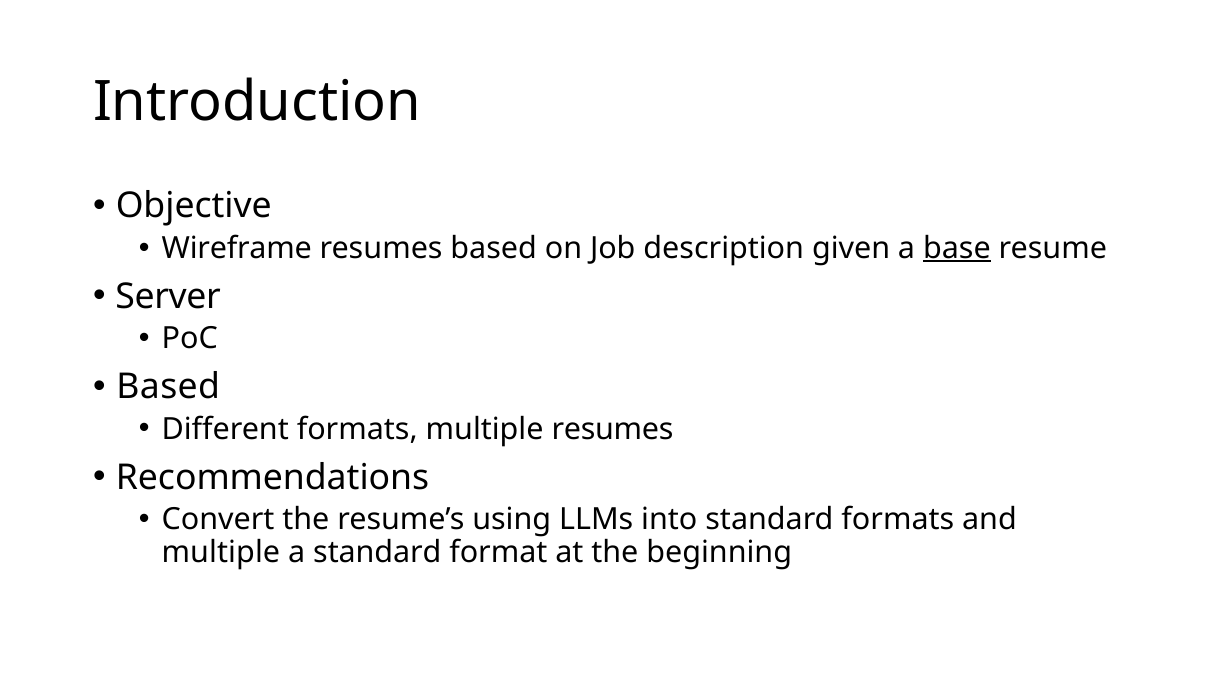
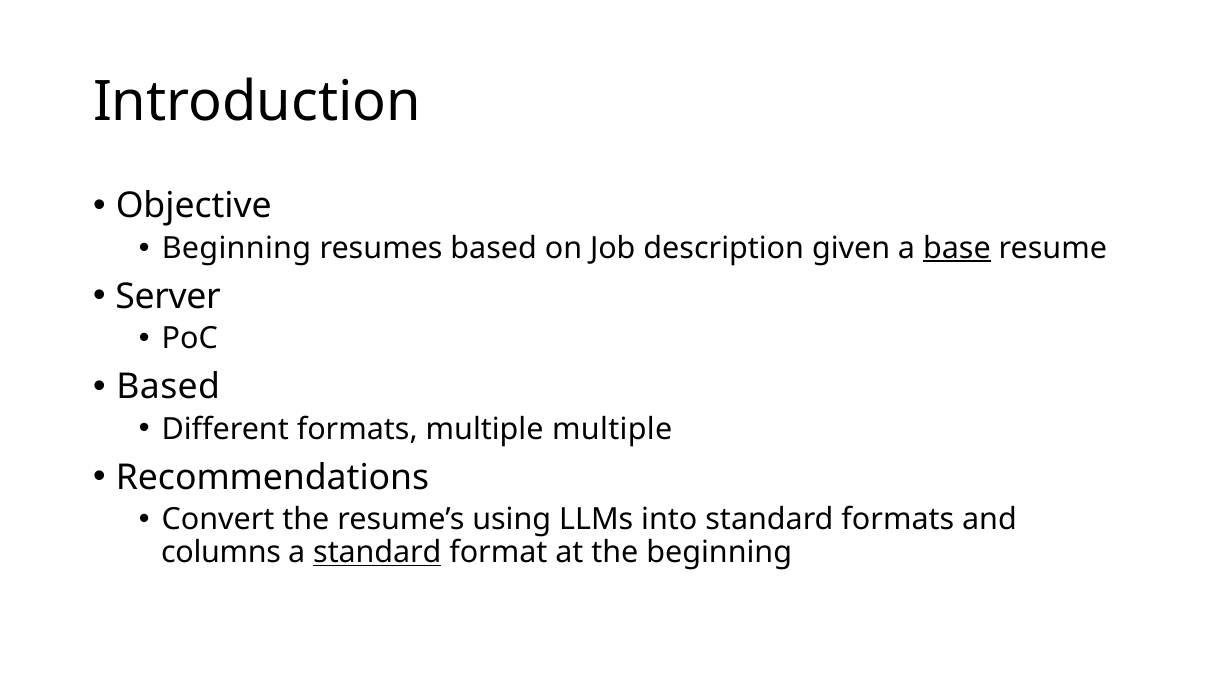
Wireframe: Wireframe -> Beginning (236, 248)
multiple resumes: resumes -> multiple (612, 429)
multiple: multiple -> columns (221, 553)
standard underline: none -> present (377, 553)
